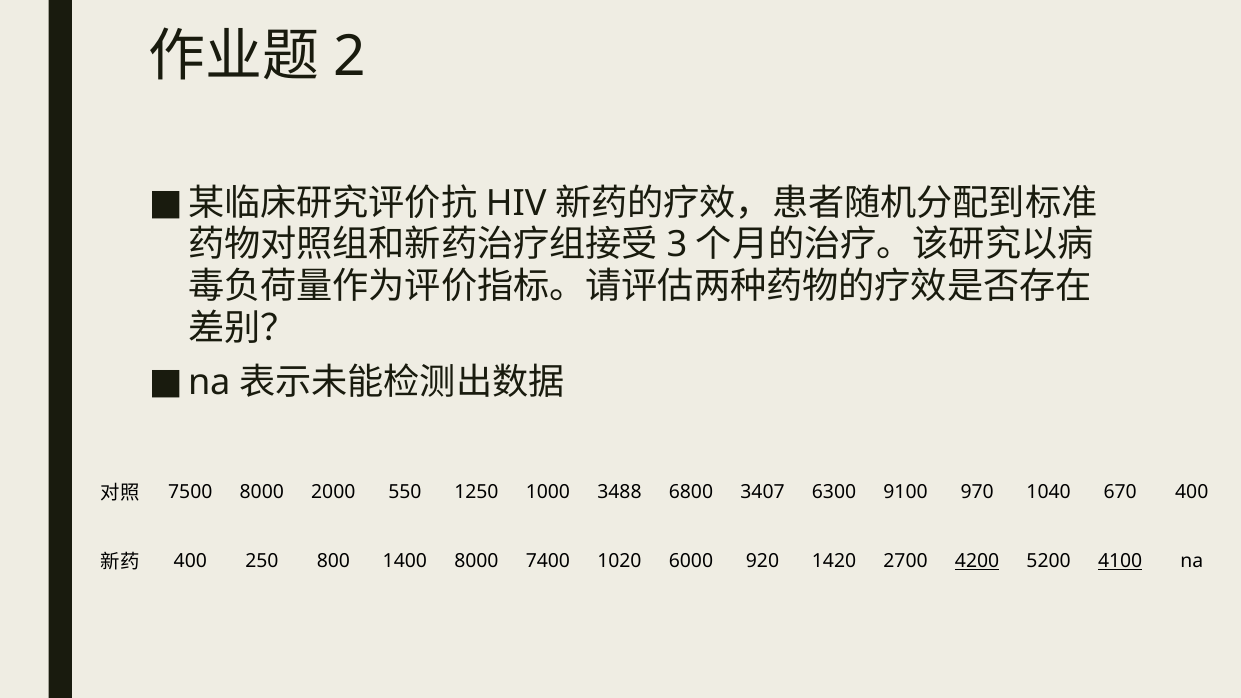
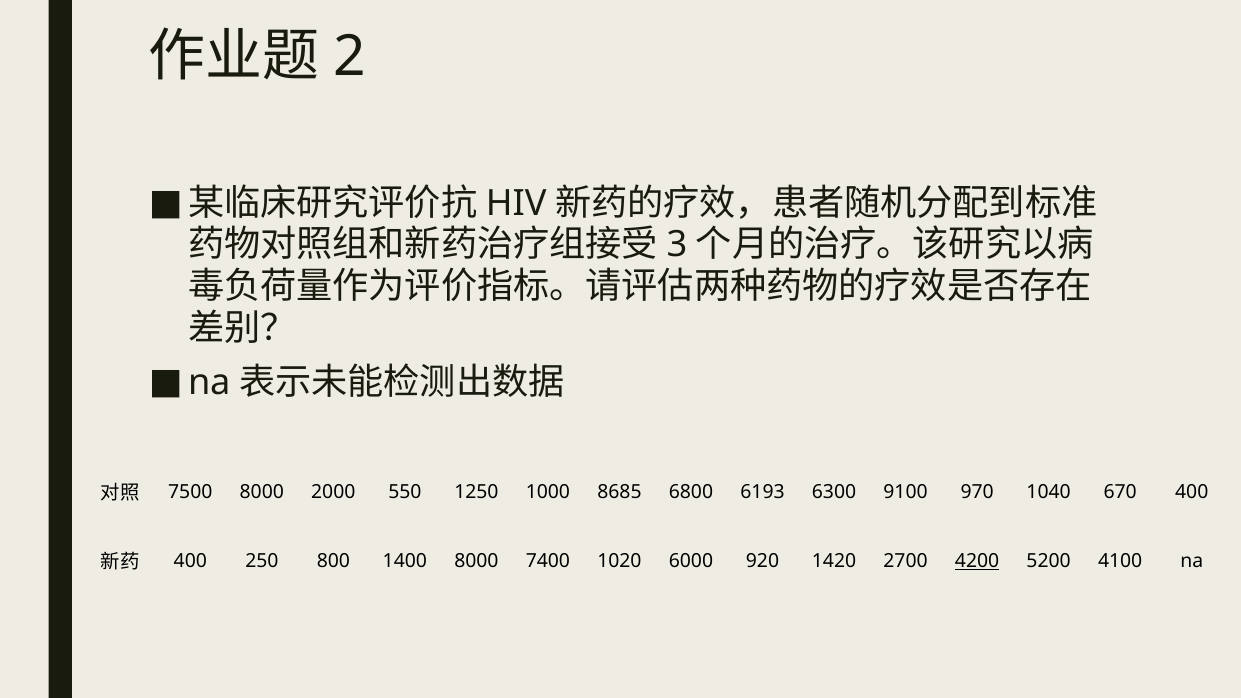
3488: 3488 -> 8685 (619, 492)
3407: 3407 -> 6193 (763, 492)
4100 underline: present -> none (1120, 561)
